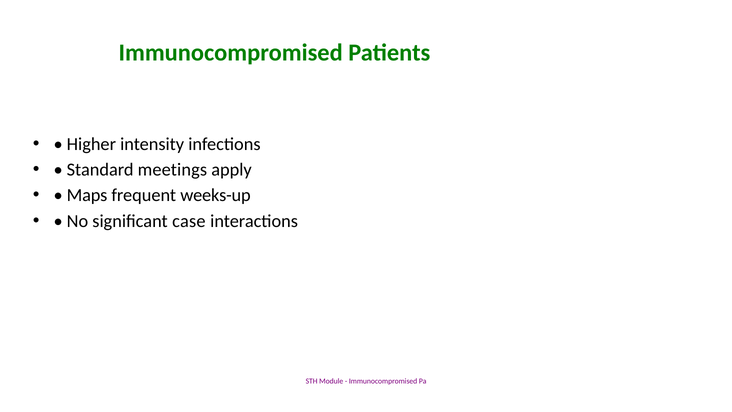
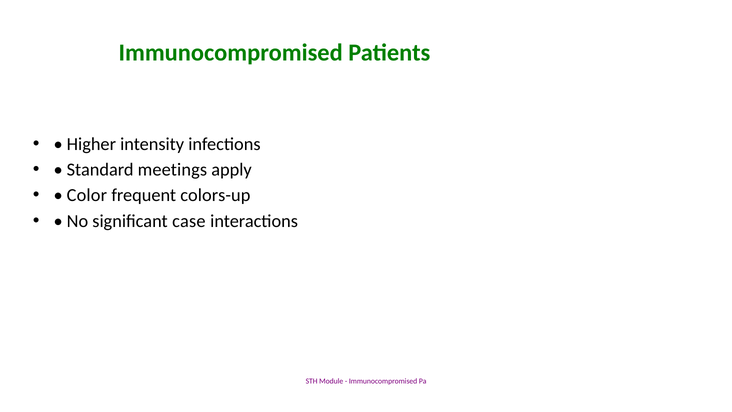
Maps: Maps -> Color (87, 195)
weeks-up: weeks-up -> colors-up (215, 195)
